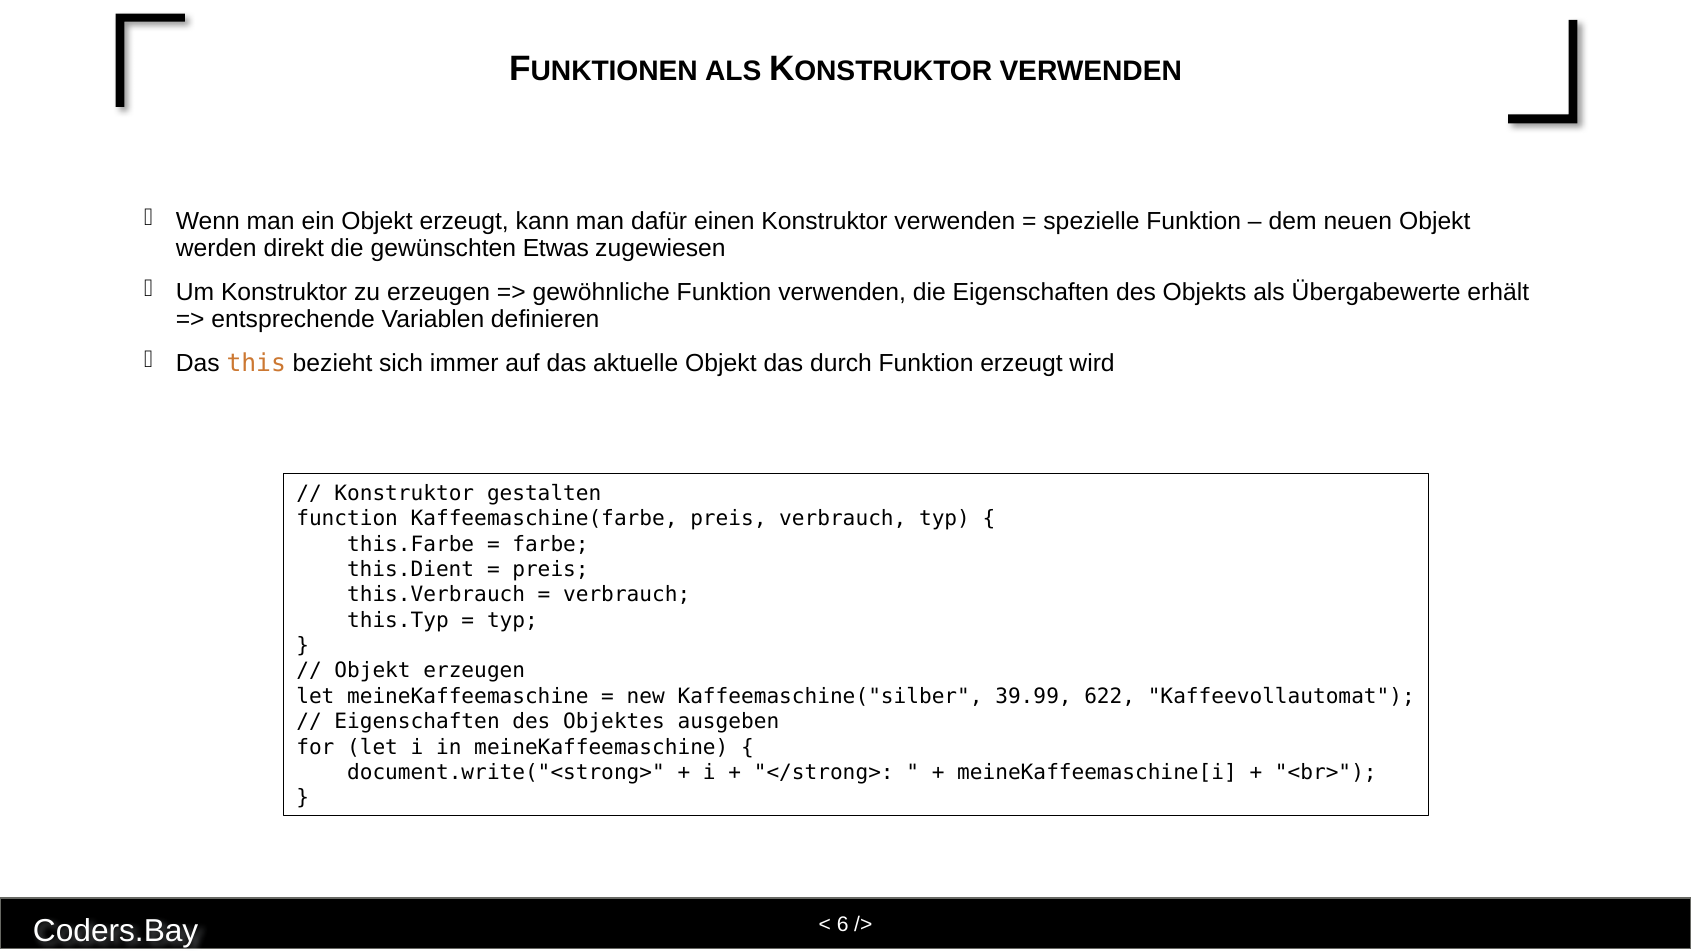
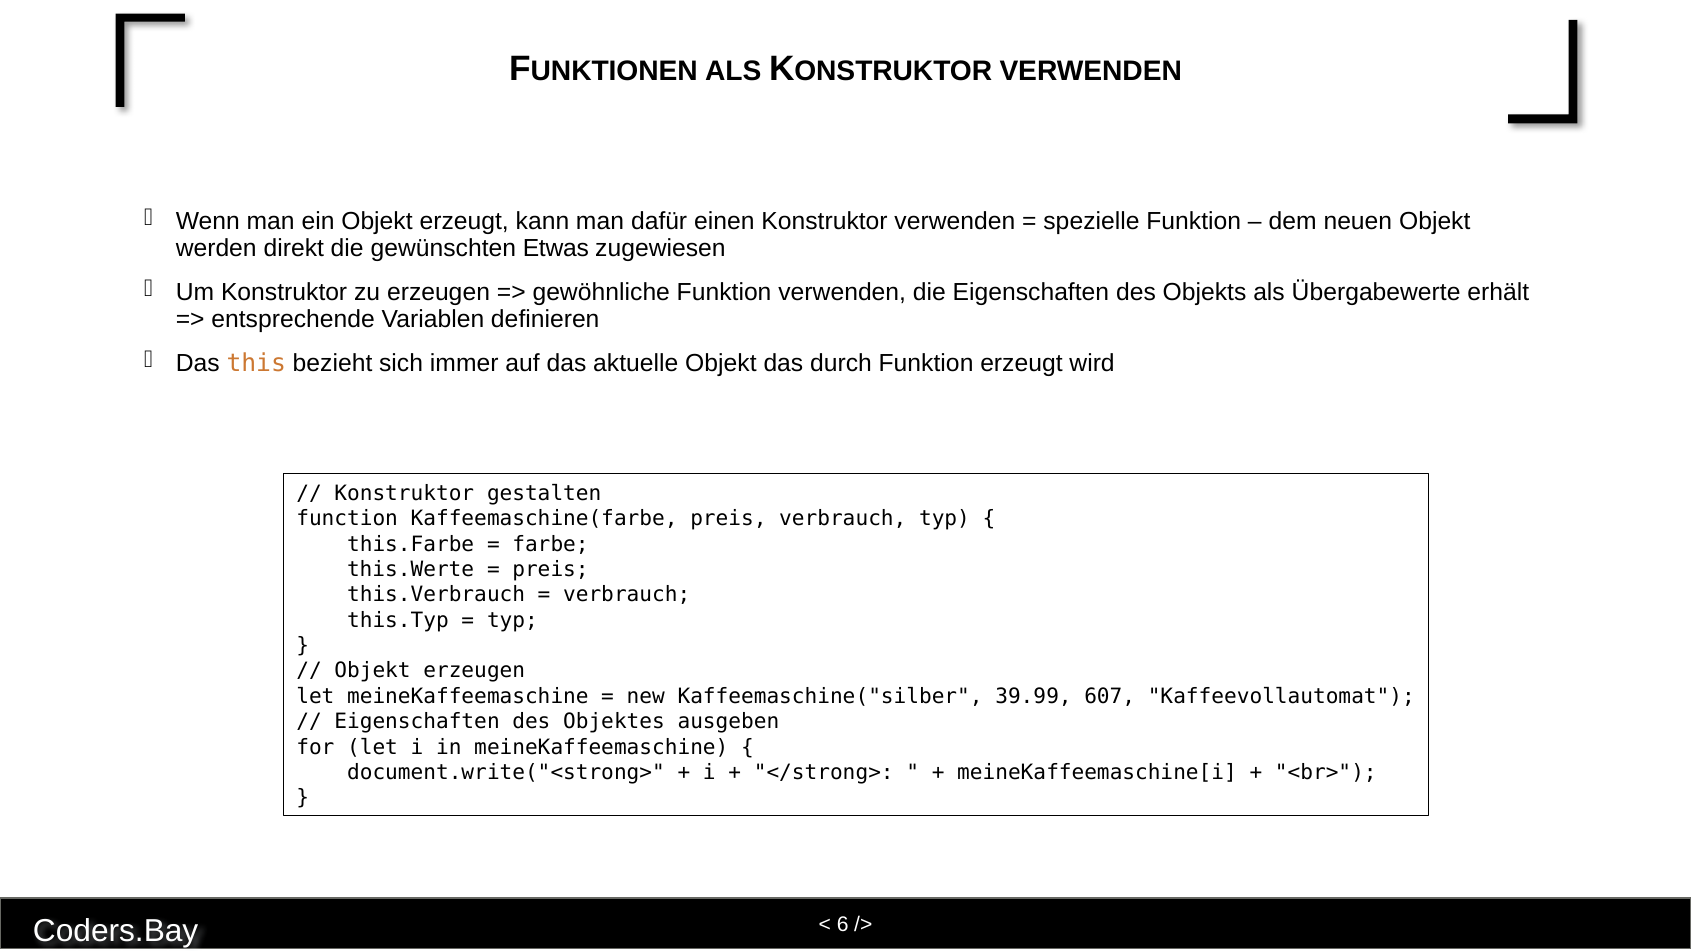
this.Dient: this.Dient -> this.Werte (411, 570)
622: 622 -> 607 (1110, 696)
